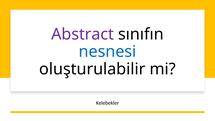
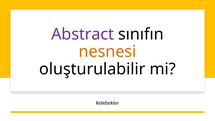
nesnesi colour: blue -> orange (107, 52)
